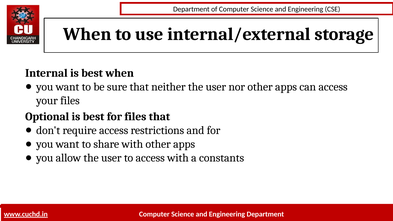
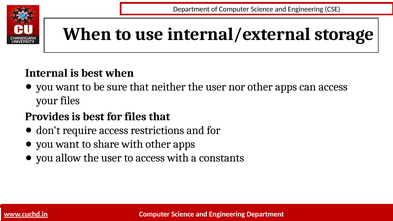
Optional: Optional -> Provides (47, 117)
